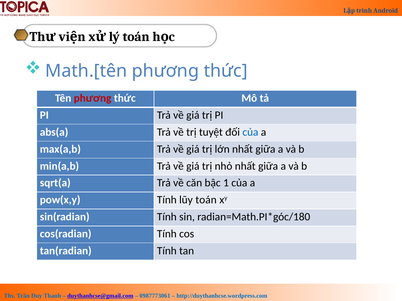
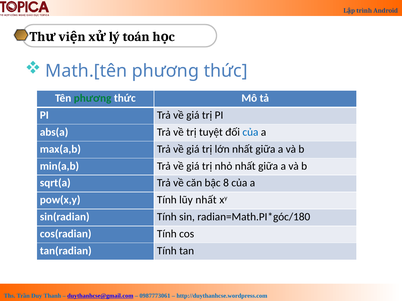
phương colour: red -> green (93, 98)
1: 1 -> 8 (226, 183)
lũy toán: toán -> nhất (206, 200)
